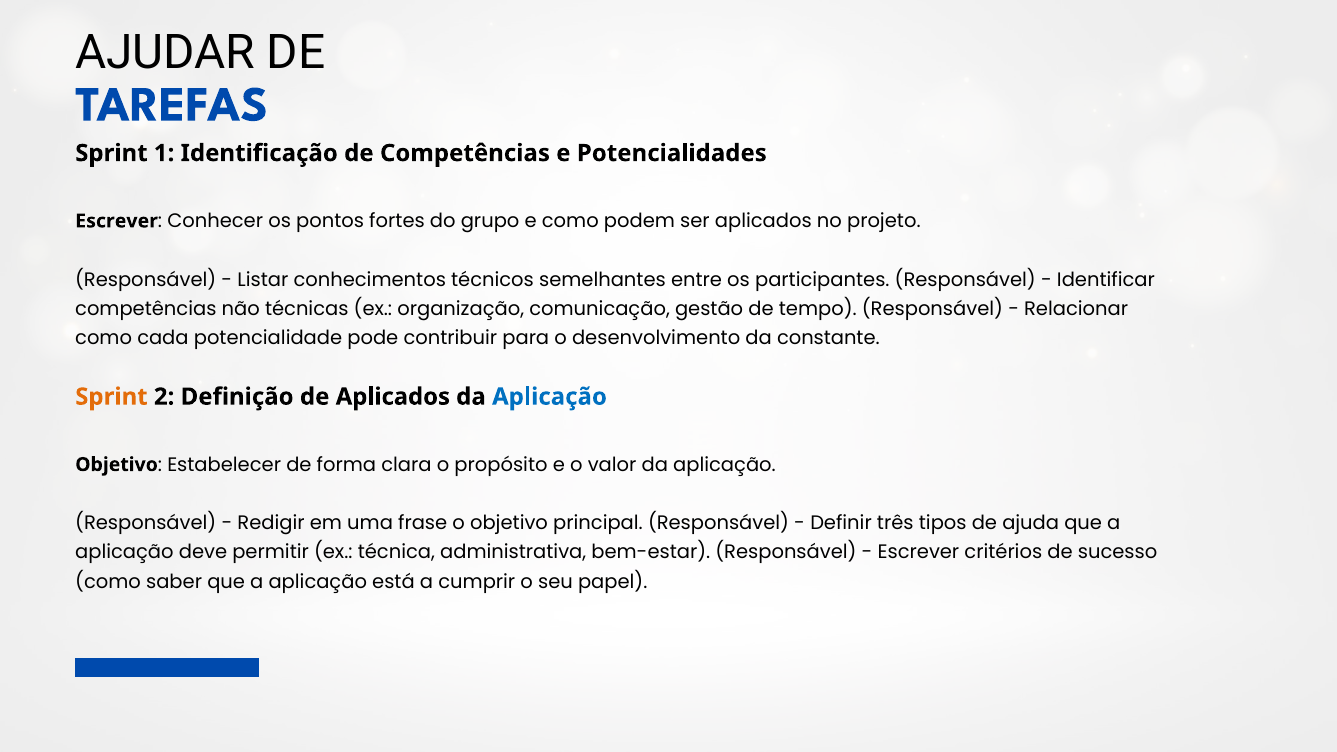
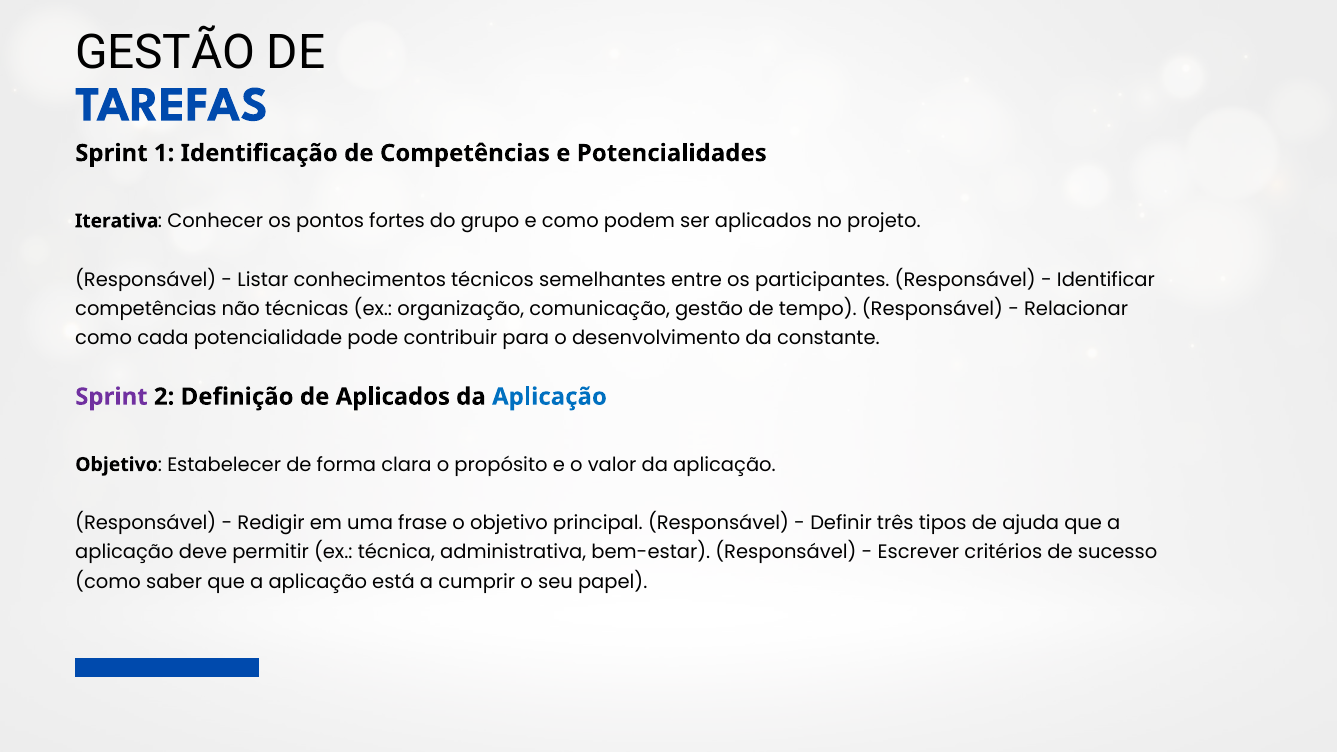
AJUDAR: AJUDAR -> GESTÃO (165, 52)
Escrever: Escrever -> Iterativa (117, 221)
Sprint colour: orange -> purple (111, 397)
